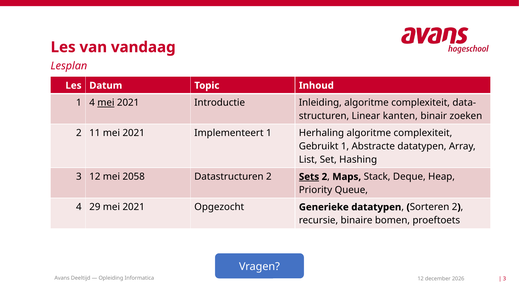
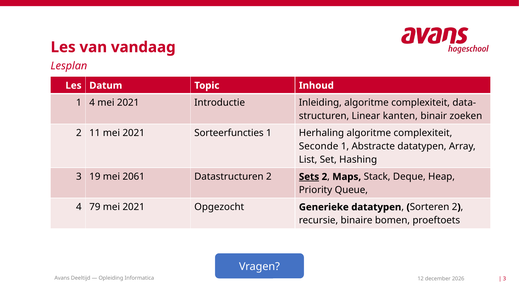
mei underline: present -> none (106, 103)
Implementeert: Implementeert -> Sorteerfuncties (229, 133)
Gebruikt: Gebruikt -> Seconde (319, 146)
3 12: 12 -> 19 (95, 177)
2058: 2058 -> 2061 (134, 177)
29: 29 -> 79 (95, 207)
